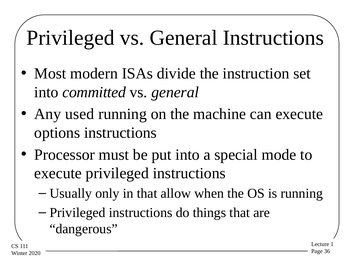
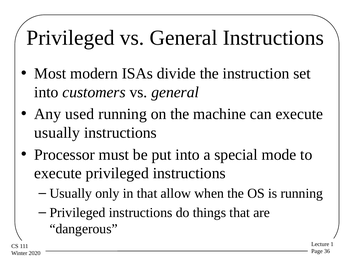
committed: committed -> customers (94, 92)
options: options -> usually (57, 133)
